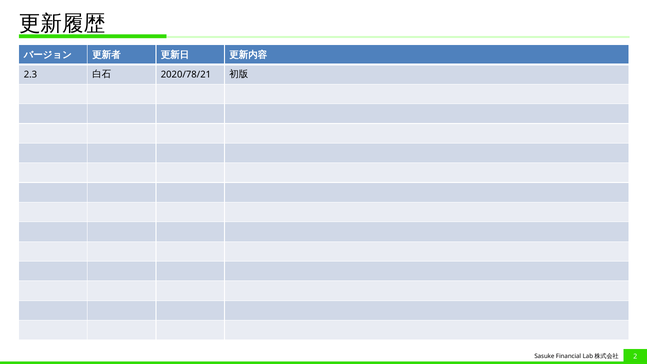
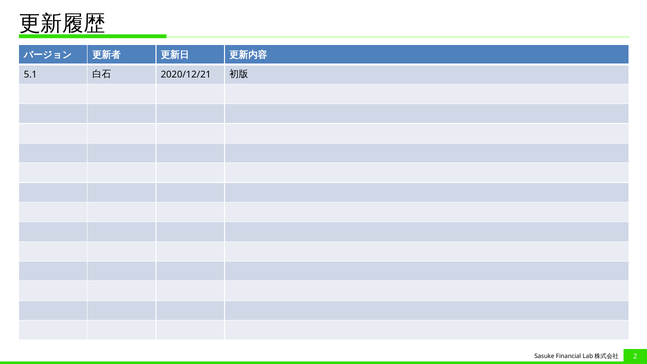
2.3: 2.3 -> 5.1 (30, 75)
2020/78/21: 2020/78/21 -> 2020/12/21 (186, 75)
